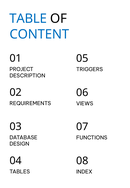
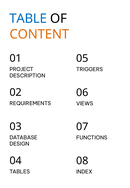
CONTENT colour: blue -> orange (39, 34)
